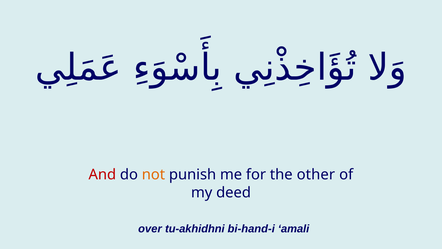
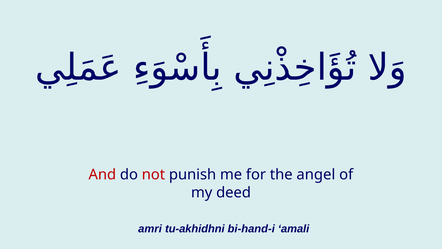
not colour: orange -> red (153, 175)
other: other -> angel (316, 175)
over: over -> amri (150, 228)
